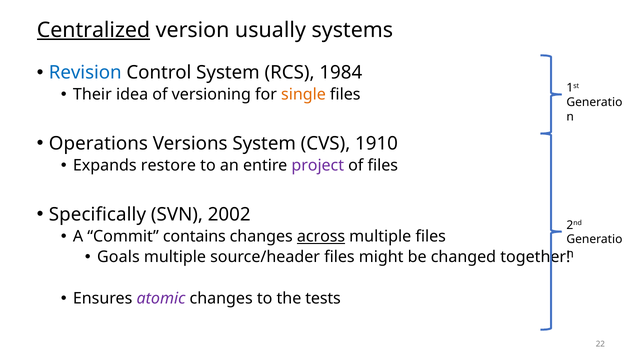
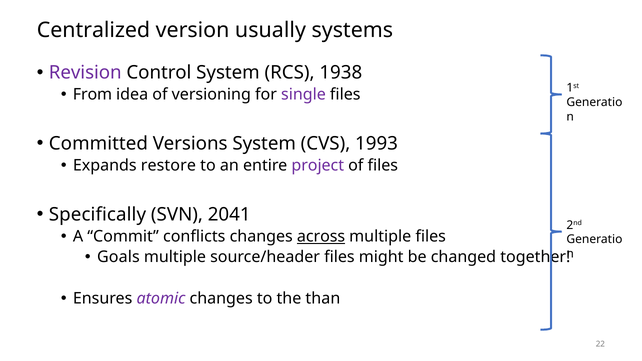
Centralized underline: present -> none (93, 30)
Revision colour: blue -> purple (85, 73)
1984: 1984 -> 1938 (341, 73)
Their: Their -> From (92, 95)
single colour: orange -> purple (303, 95)
Operations: Operations -> Committed (98, 144)
1910: 1910 -> 1993 (377, 144)
2002: 2002 -> 2041 (229, 214)
contains: contains -> conflicts (194, 237)
tests: tests -> than (323, 299)
